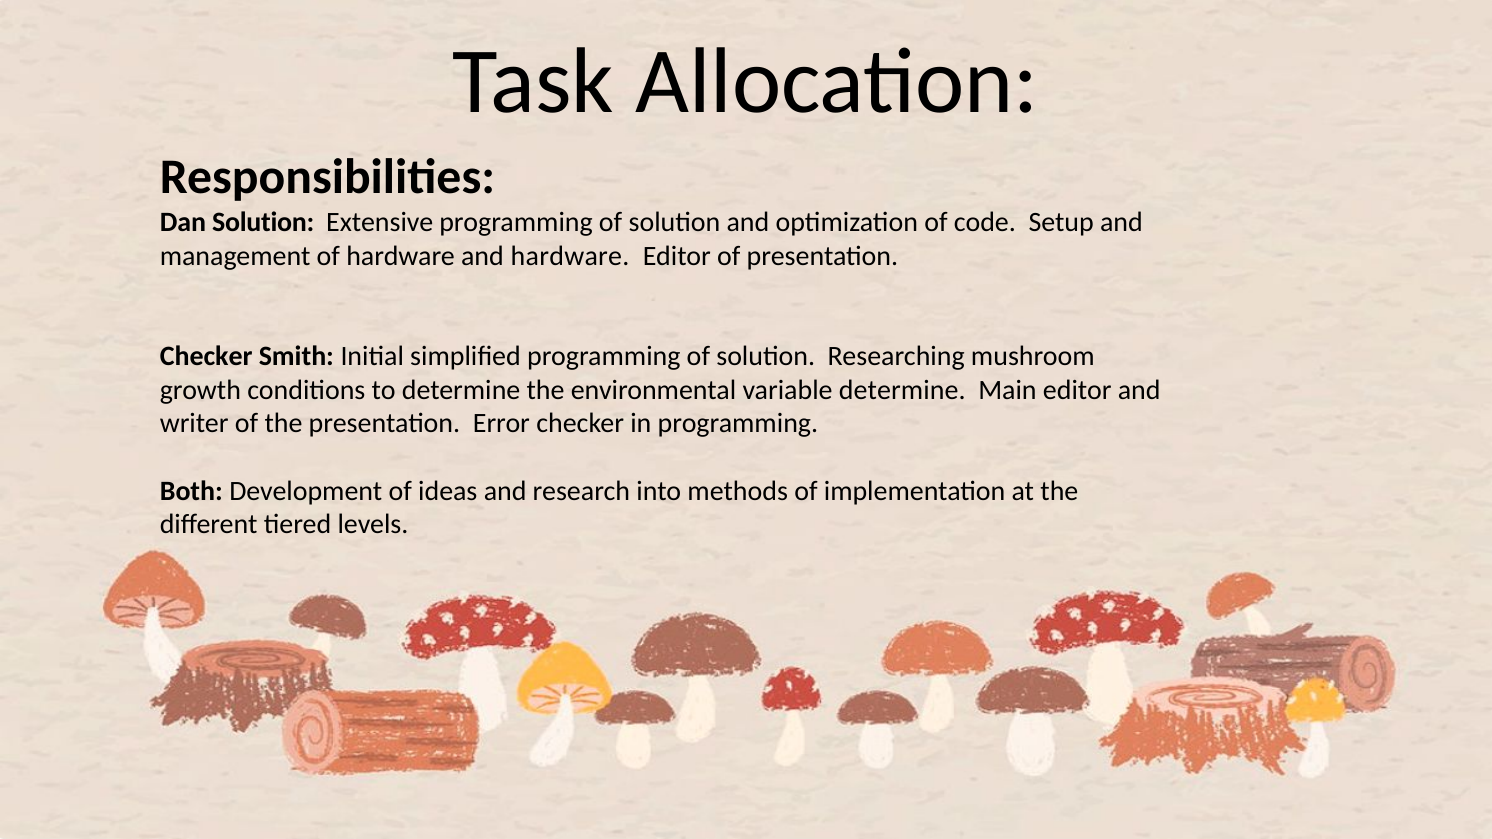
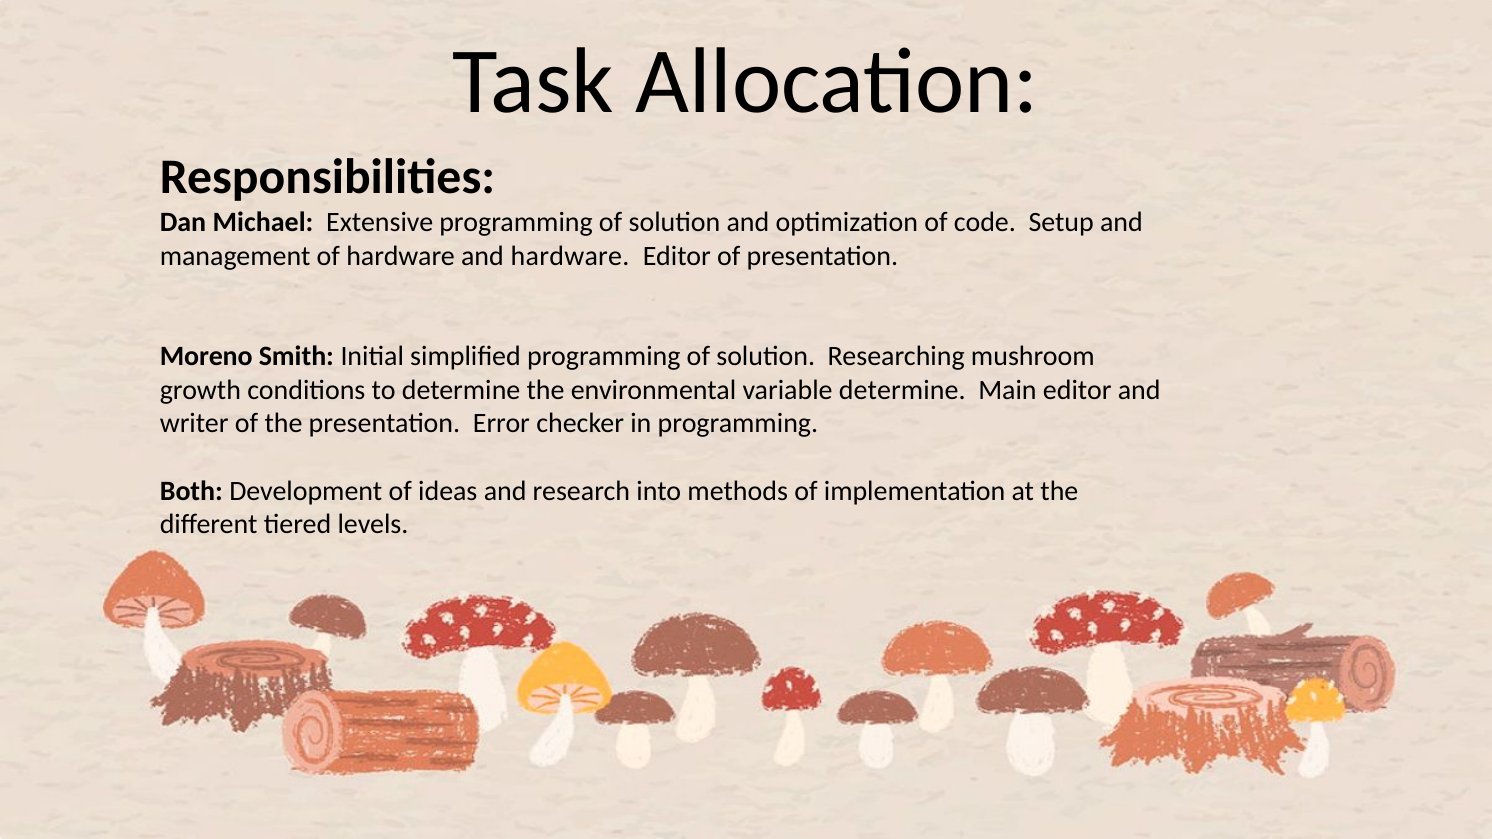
Dan Solution: Solution -> Michael (263, 222)
Checker: Checker -> Moreno (206, 357)
